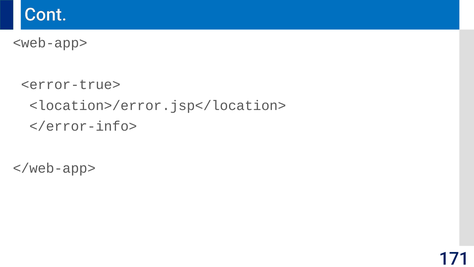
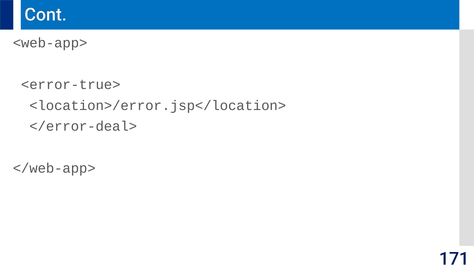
</error-info>: </error-info> -> </error-deal> (83, 126)
